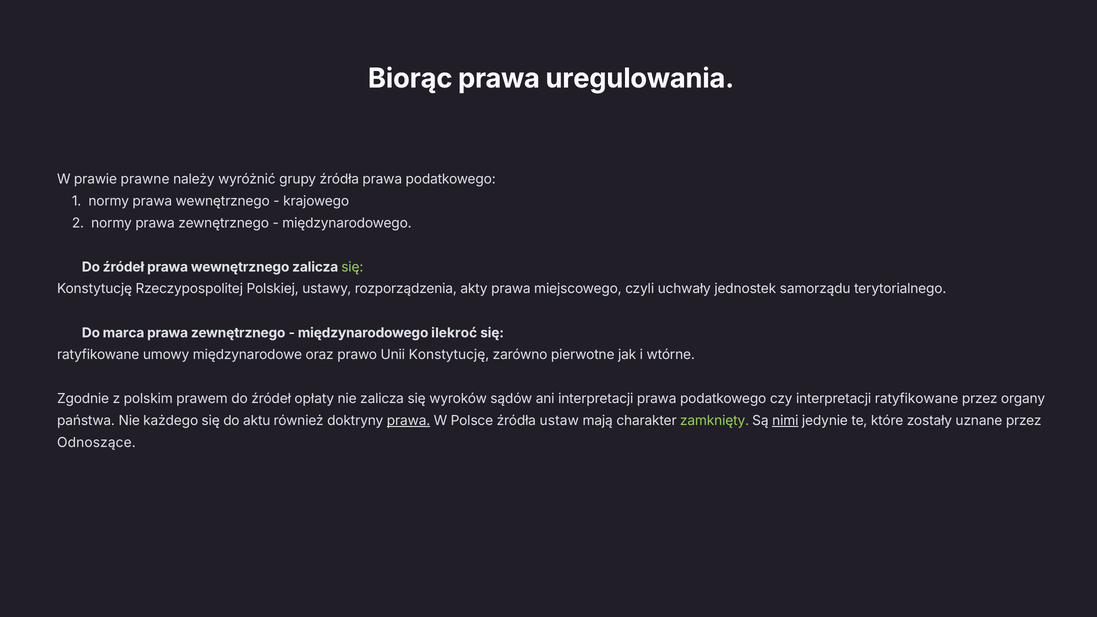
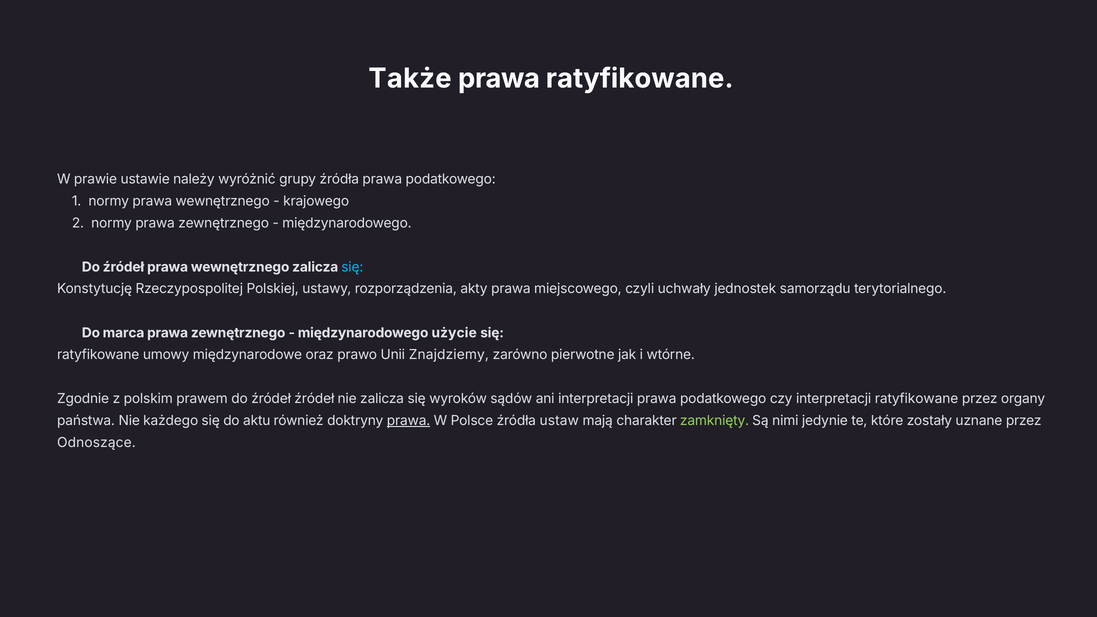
Biorąc: Biorąc -> Także (410, 78)
prawa uregulowania: uregulowania -> ratyfikowane (640, 78)
prawne: prawne -> ustawie (145, 179)
się colour: light green -> light blue (352, 267)
ilekroć: ilekroć -> użycie (454, 333)
Unii Konstytucję: Konstytucję -> Znajdziemy (449, 355)
źródeł opłaty: opłaty -> źródeł (314, 399)
nimi underline: present -> none (785, 421)
